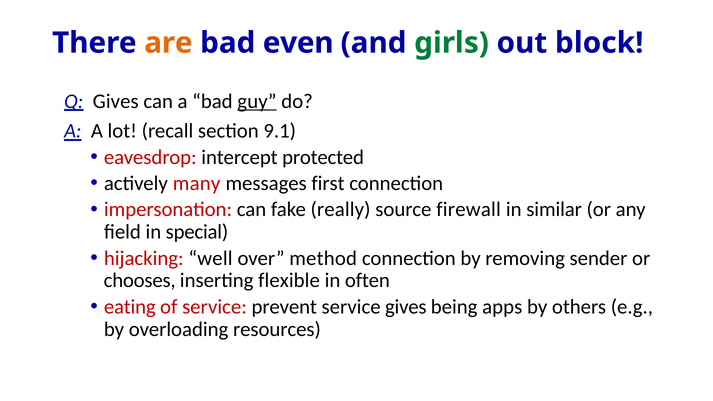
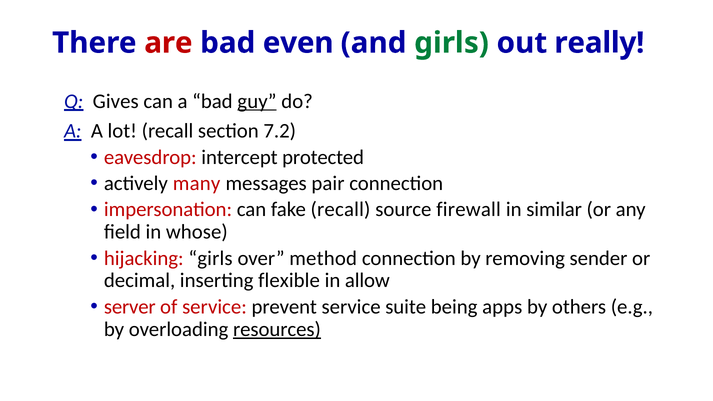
are colour: orange -> red (168, 43)
block: block -> really (599, 43)
9.1: 9.1 -> 7.2 (280, 131)
first: first -> pair (328, 183)
fake really: really -> recall (340, 210)
special: special -> whose (197, 232)
hijacking well: well -> girls (211, 258)
chooses: chooses -> decimal (140, 281)
often: often -> allow (367, 281)
eating: eating -> server (130, 307)
service gives: gives -> suite (406, 307)
resources underline: none -> present (277, 329)
